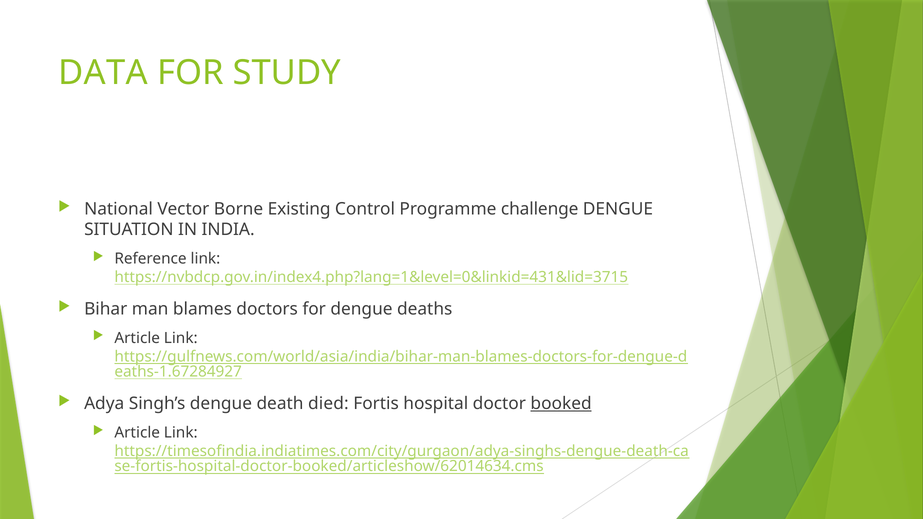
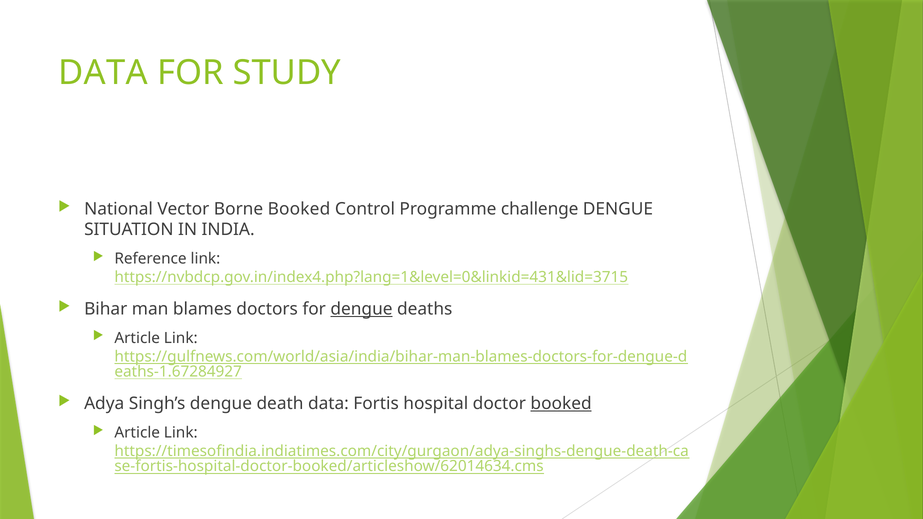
Borne Existing: Existing -> Booked (299, 209)
dengue underline: none -> present (361, 309)
death died: died -> data (328, 404)
